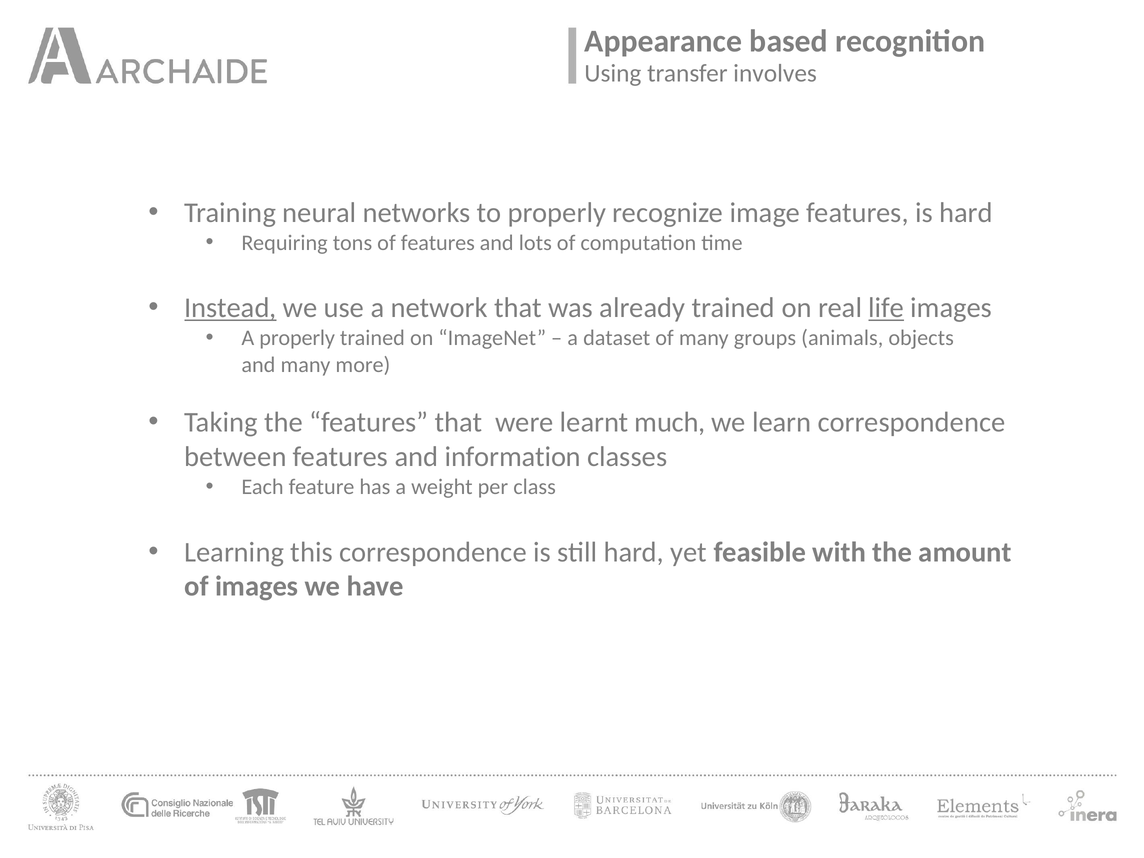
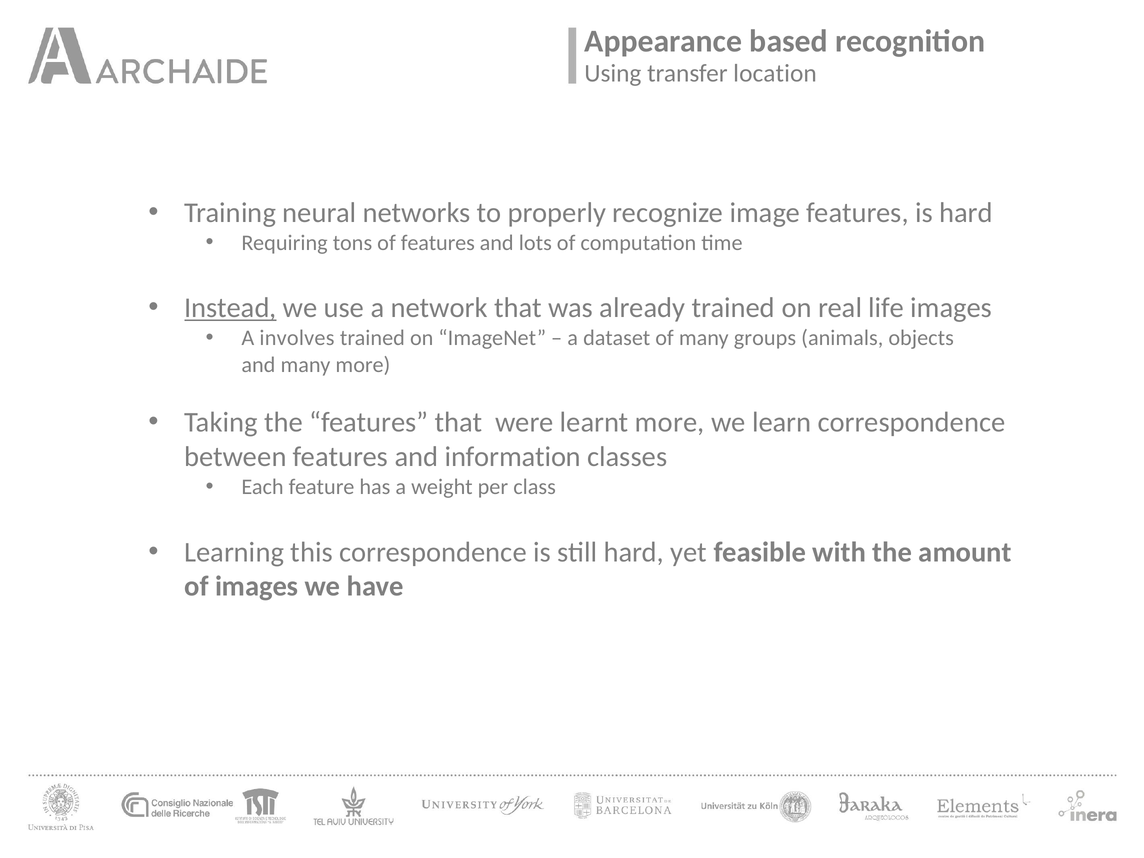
involves: involves -> location (775, 73)
life underline: present -> none (886, 308)
A properly: properly -> involves (297, 338)
learnt much: much -> more (670, 422)
